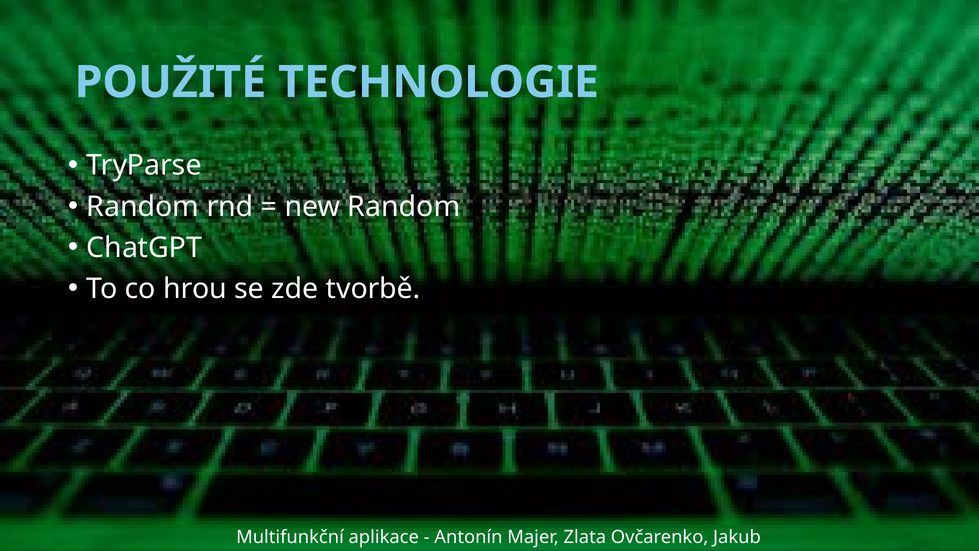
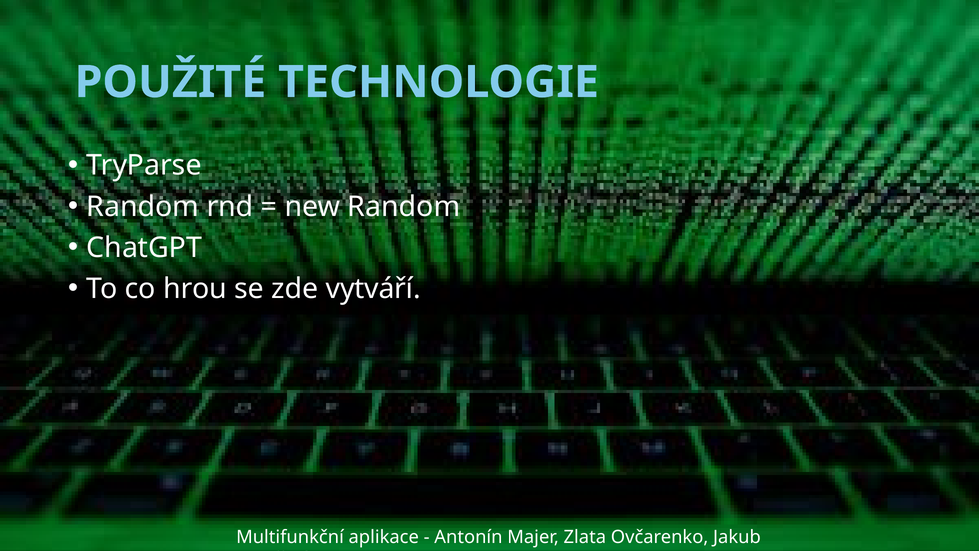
tvorbě: tvorbě -> vytváří (373, 288)
